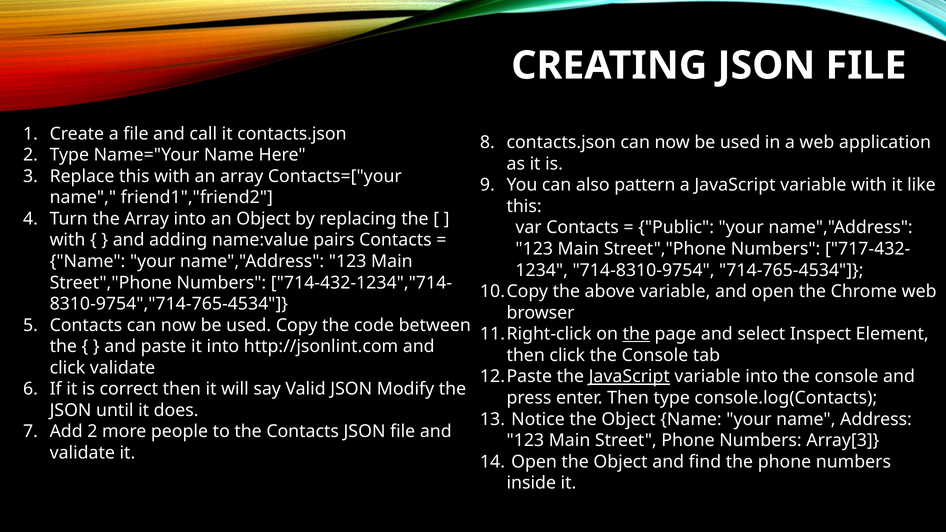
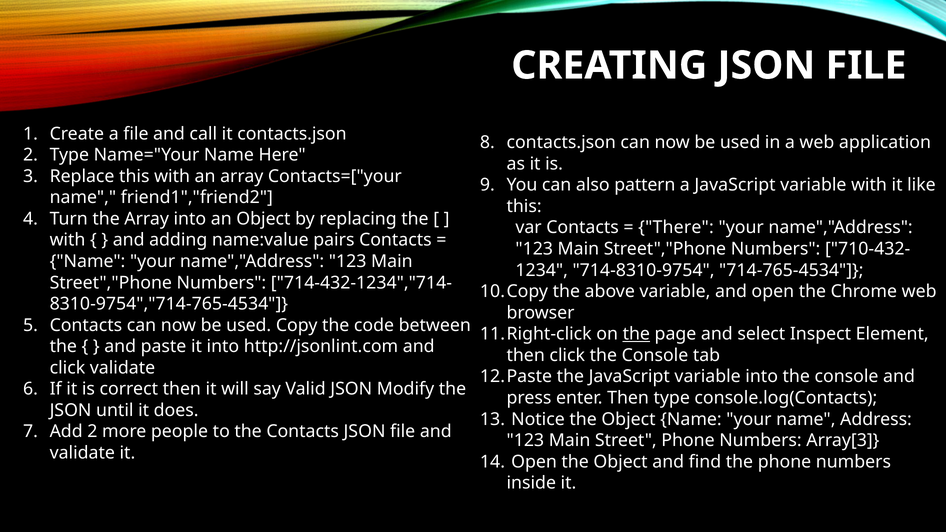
Public: Public -> There (676, 228)
717-432-: 717-432- -> 710-432- (868, 249)
JavaScript underline: present -> none (629, 377)
